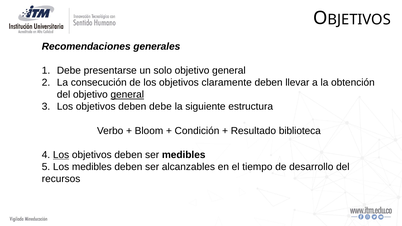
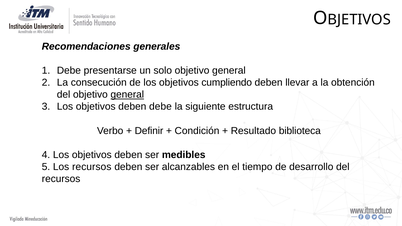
claramente: claramente -> cumpliendo (227, 83)
Bloom: Bloom -> Definir (149, 131)
Los underline: present -> none (61, 155)
Los medibles: medibles -> recursos (92, 167)
